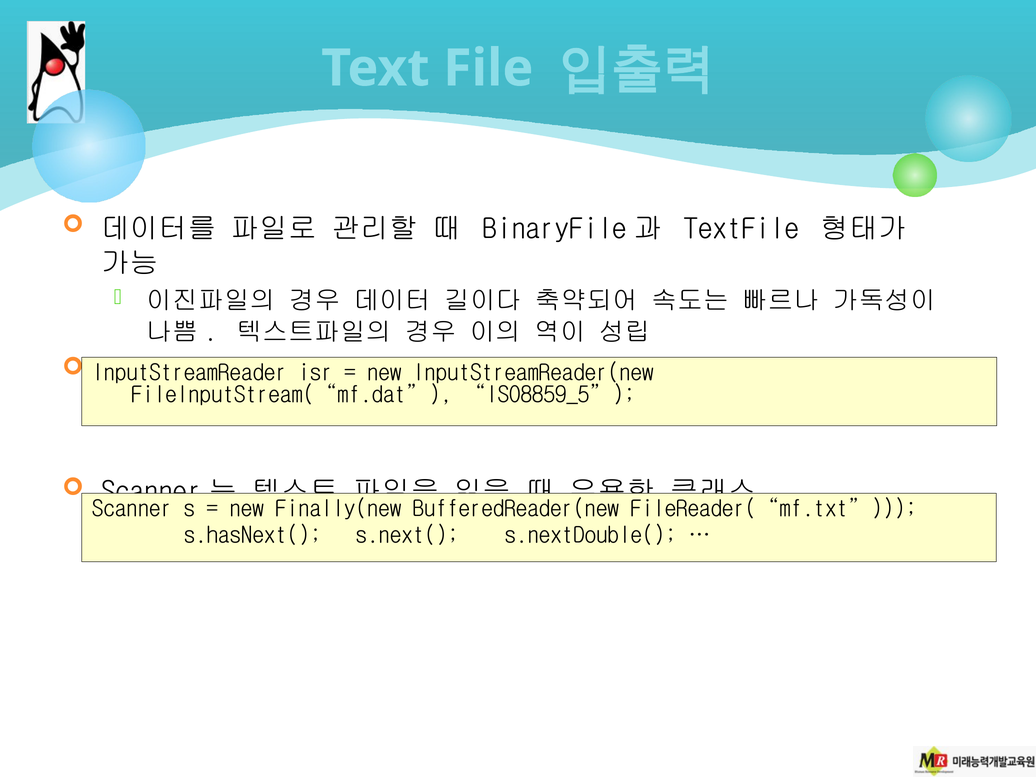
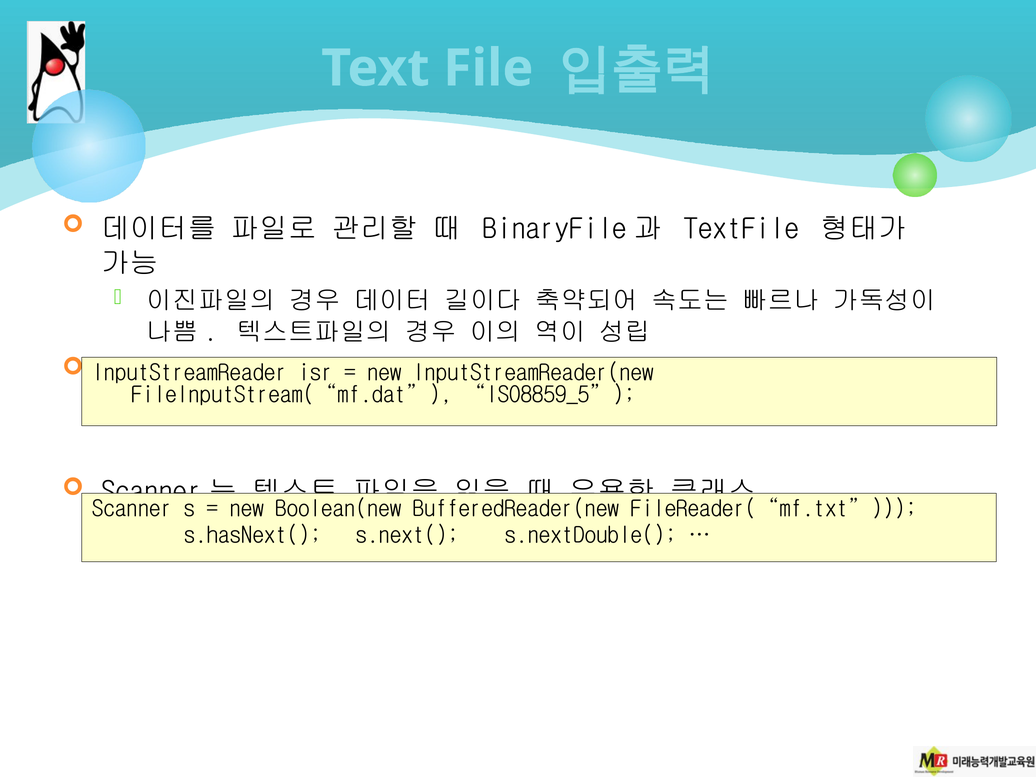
Finally(new: Finally(new -> Boolean(new (338, 509)
